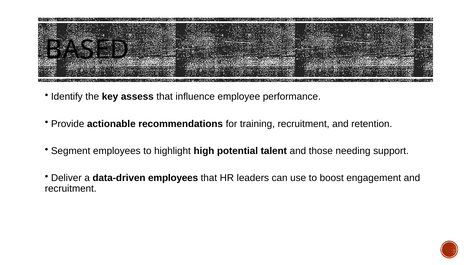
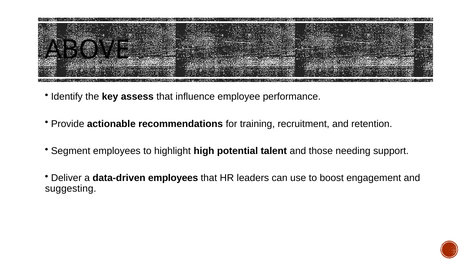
BASED: BASED -> ABOVE (87, 50)
recruitment: recruitment -> suggesting (71, 189)
